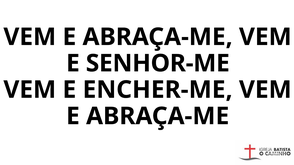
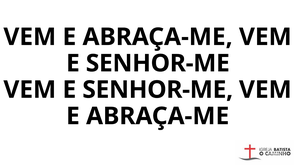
ENCHER-ME: ENCHER-ME -> SENHOR-ME (158, 90)
